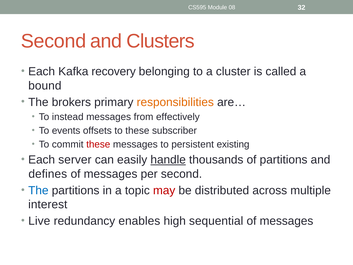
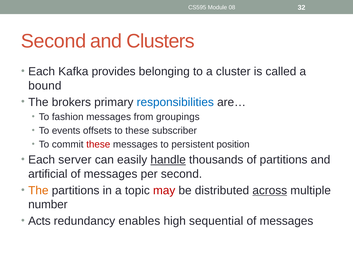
recovery: recovery -> provides (114, 71)
responsibilities colour: orange -> blue (175, 102)
instead: instead -> fashion (68, 117)
effectively: effectively -> groupings (178, 117)
existing: existing -> position (233, 144)
defines: defines -> artificial (48, 174)
The colour: blue -> orange (38, 190)
across underline: none -> present (270, 190)
interest: interest -> number (48, 204)
Live: Live -> Acts (39, 221)
